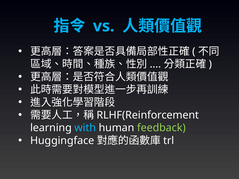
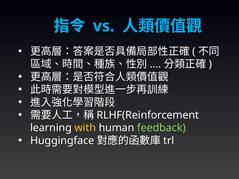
with colour: light blue -> yellow (85, 128)
